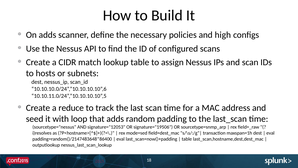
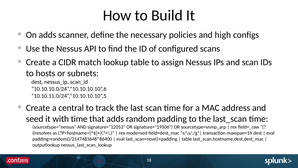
reduce: reduce -> central (71, 108)
with loop: loop -> time (79, 119)
